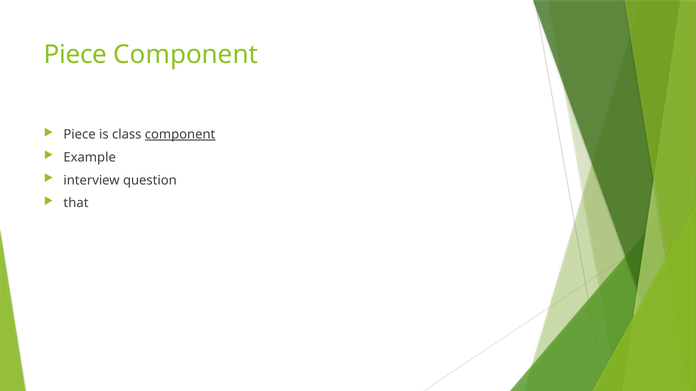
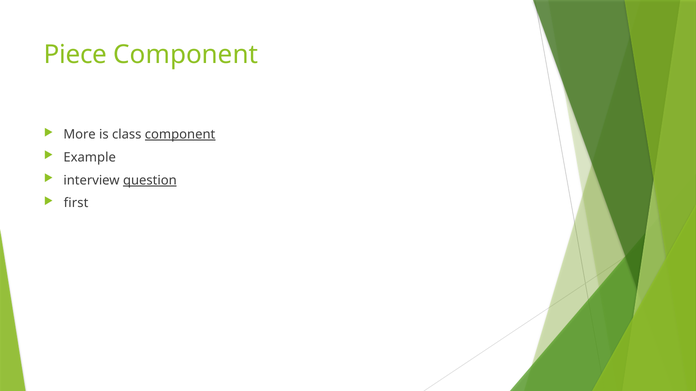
Piece: Piece -> More (80, 135)
question underline: none -> present (150, 181)
that: that -> first (76, 203)
